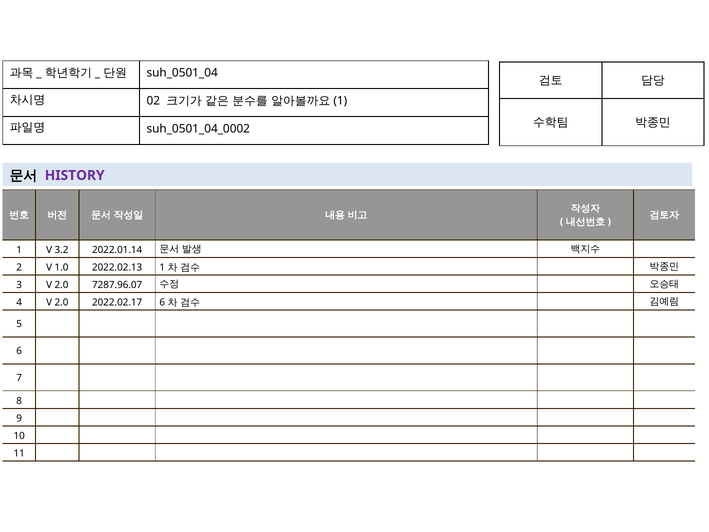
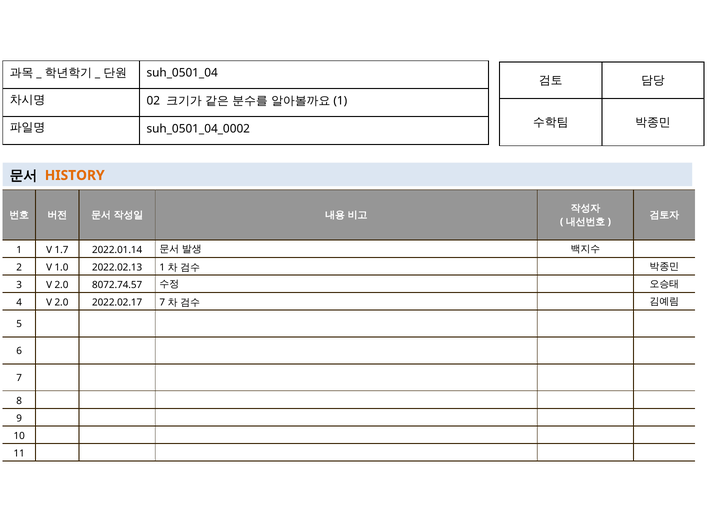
HISTORY colour: purple -> orange (75, 175)
3.2: 3.2 -> 1.7 (62, 250)
7287.96.07: 7287.96.07 -> 8072.74.57 (117, 285)
2022.02.17 6: 6 -> 7 (162, 302)
